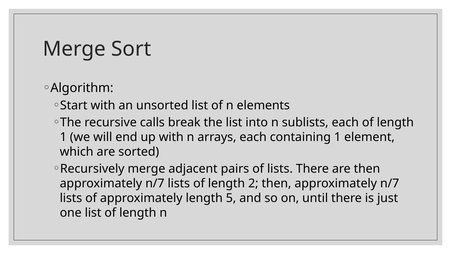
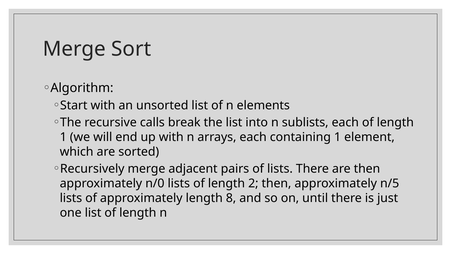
n/7: n/7 -> n/0 (155, 183)
2 then approximately n/7: n/7 -> n/5 (390, 183)
5: 5 -> 8 (231, 198)
